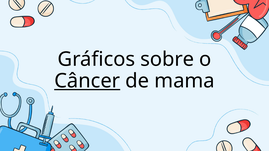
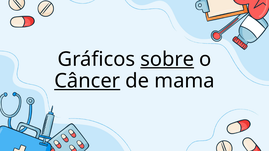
sobre underline: none -> present (167, 59)
